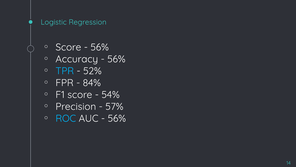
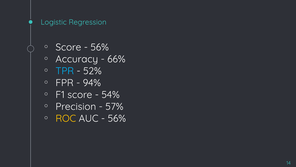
56%: 56% -> 66% (116, 59)
84%: 84% -> 94% (92, 83)
ROC colour: light blue -> yellow (66, 118)
